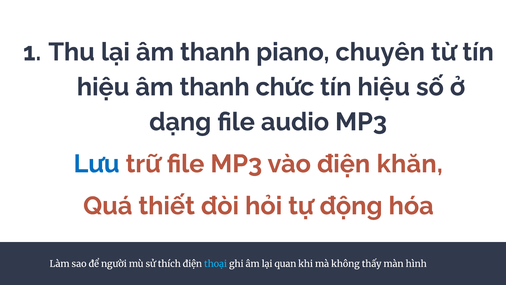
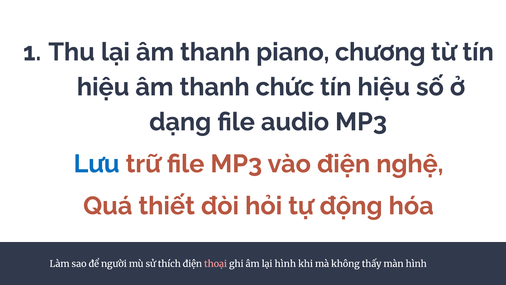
chuyên: chuyên -> chương (380, 52)
khăn: khăn -> nghệ (410, 164)
thoại colour: light blue -> pink (216, 264)
lại quan: quan -> hình (285, 264)
